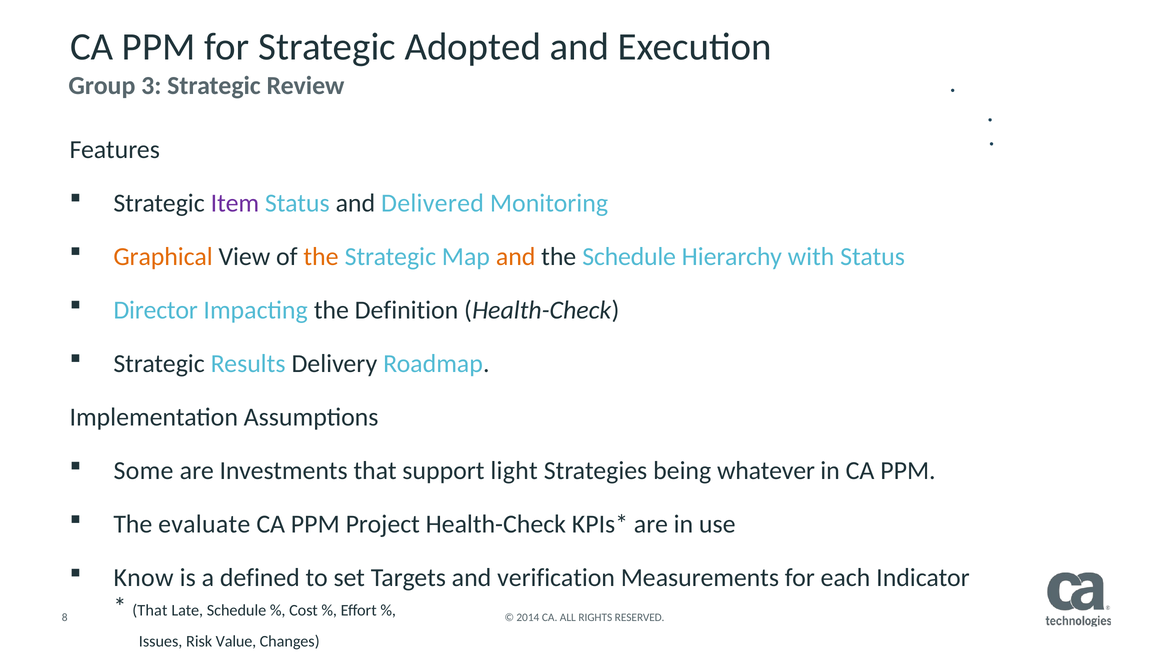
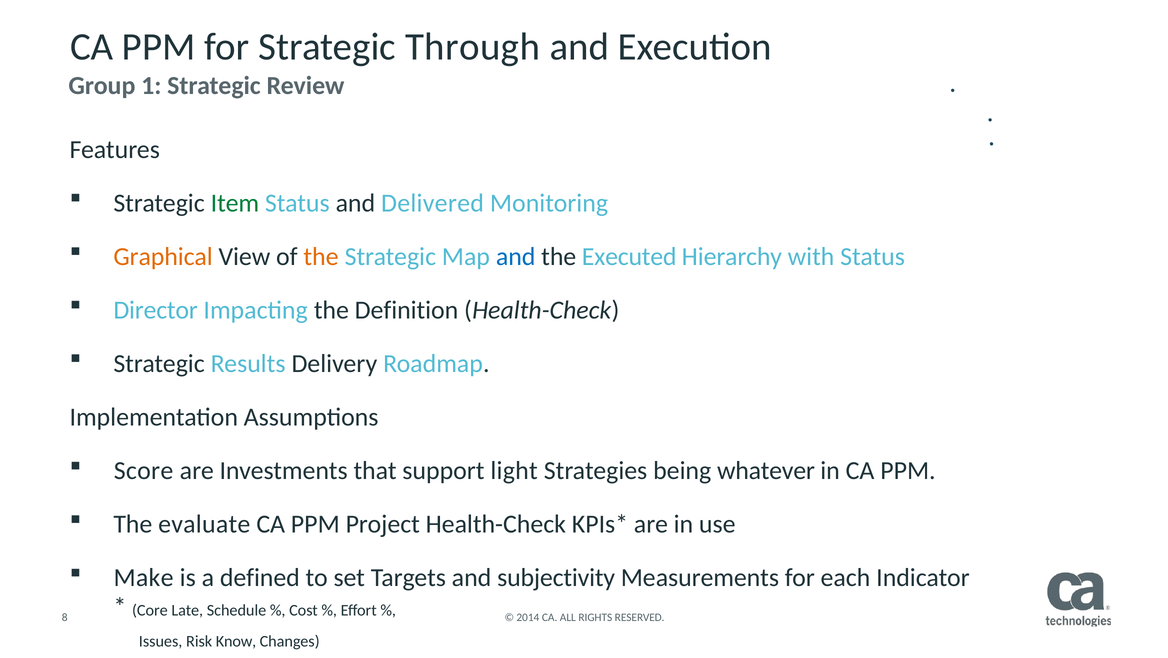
Adopted: Adopted -> Through (473, 47)
3: 3 -> 1 (151, 85)
Item colour: purple -> green (235, 203)
and colour: orange -> blue (516, 256)
the Schedule: Schedule -> Executed (629, 256)
Some: Some -> Score (144, 471)
Know: Know -> Make (144, 578)
verification: verification -> subjectivity (556, 578)
That: That -> Core (150, 610)
Value: Value -> Know (236, 641)
